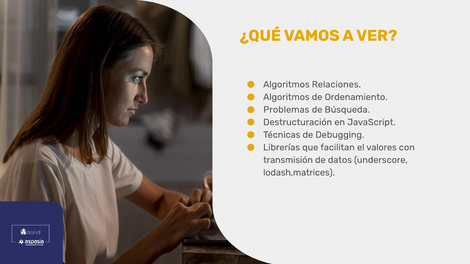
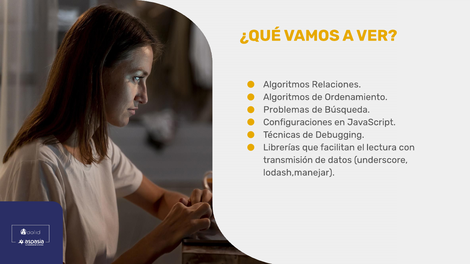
Destructuración: Destructuración -> Configuraciones (298, 122)
valores: valores -> lectura (381, 148)
lodash,matrices: lodash,matrices -> lodash,manejar (299, 173)
